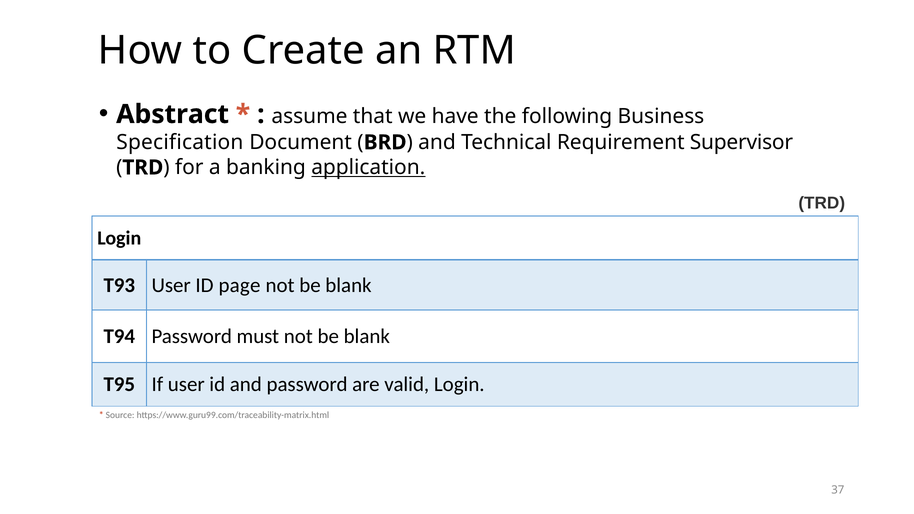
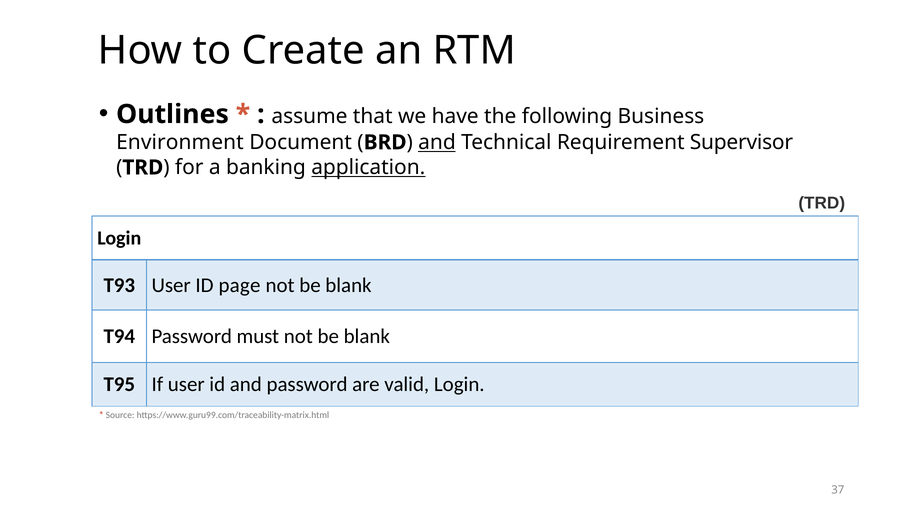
Abstract: Abstract -> Outlines (173, 114)
Specification: Specification -> Environment (180, 142)
and underline: none -> present (437, 142)
